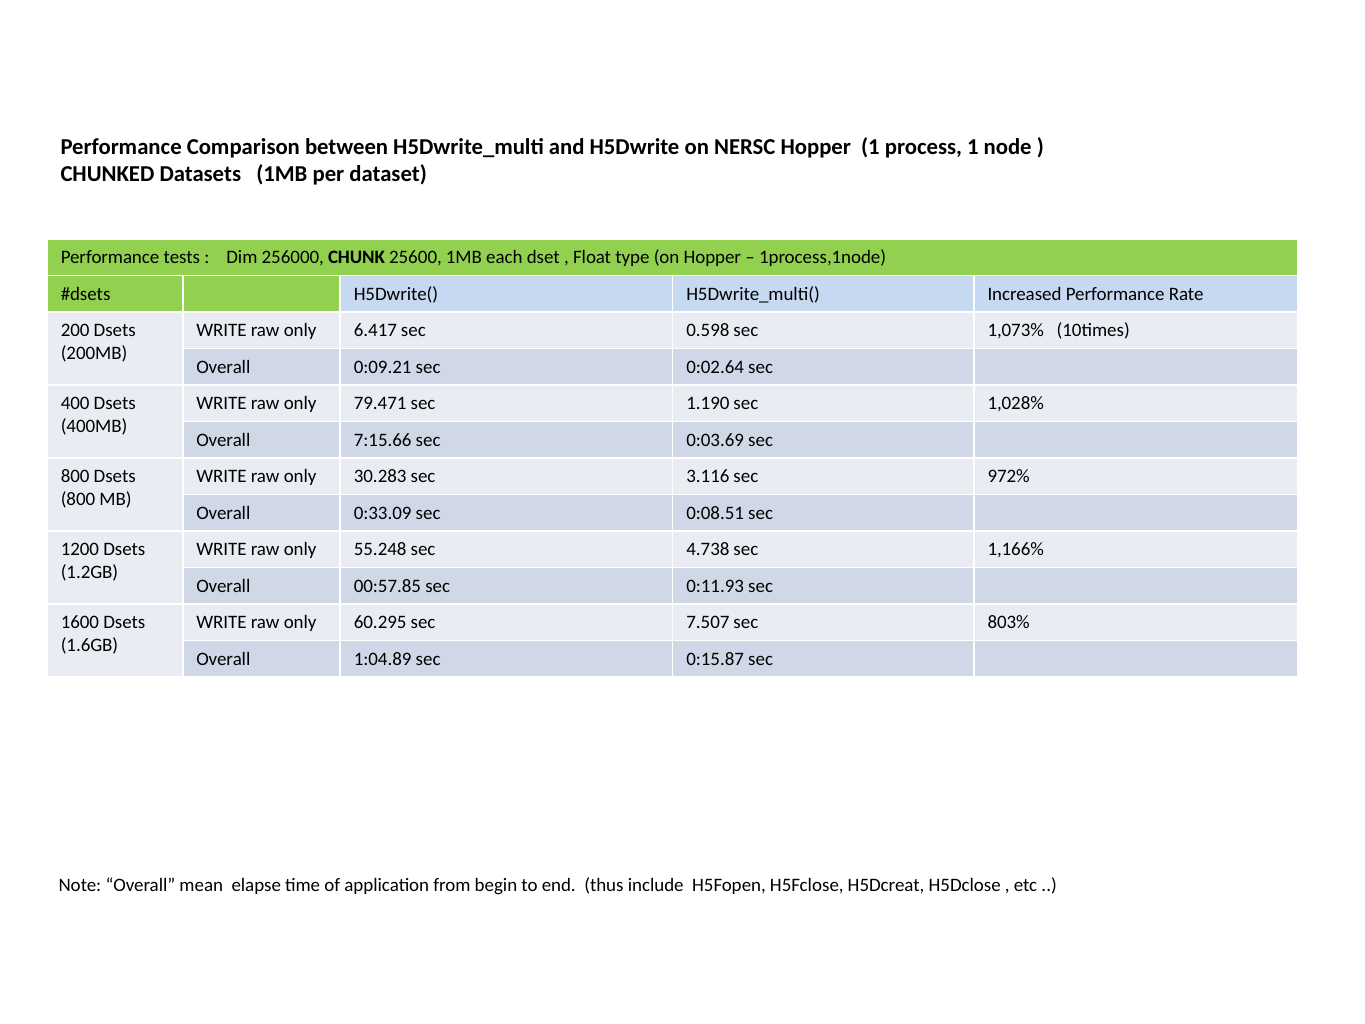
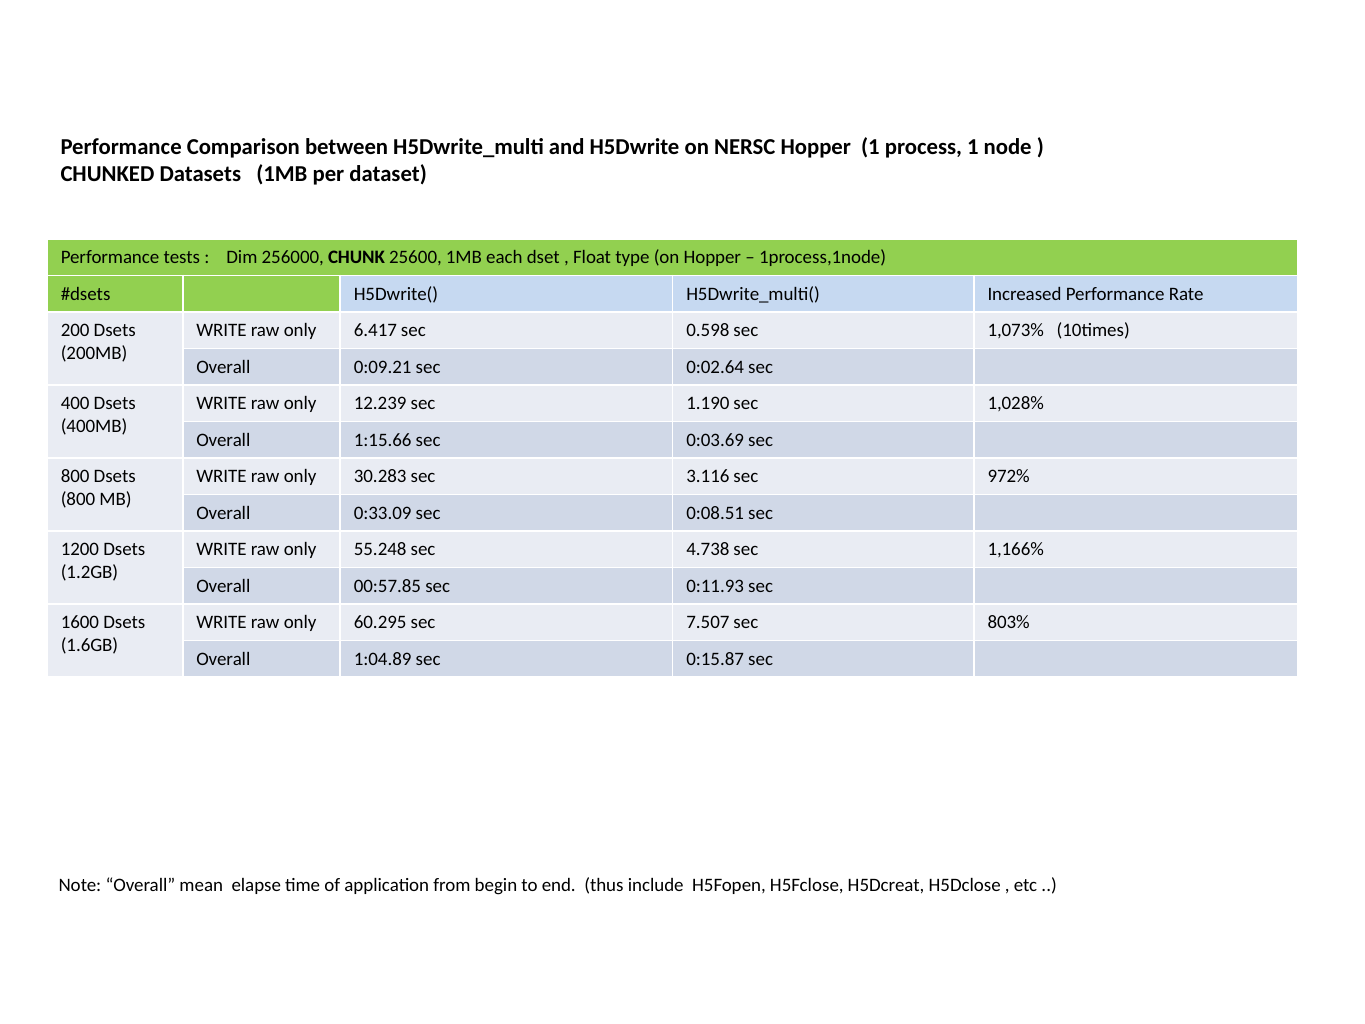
79.471: 79.471 -> 12.239 (380, 403)
7:15.66: 7:15.66 -> 1:15.66 (383, 440)
